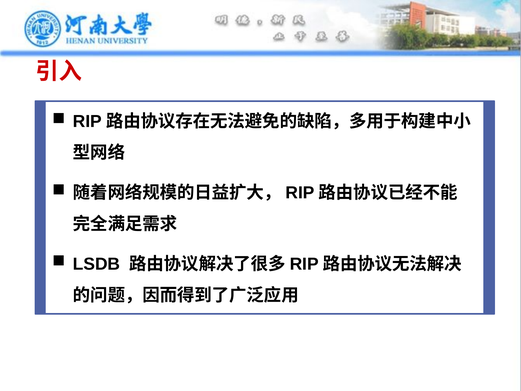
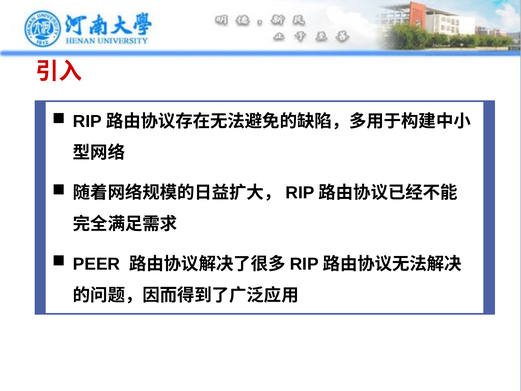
LSDB: LSDB -> PEER (97, 264)
